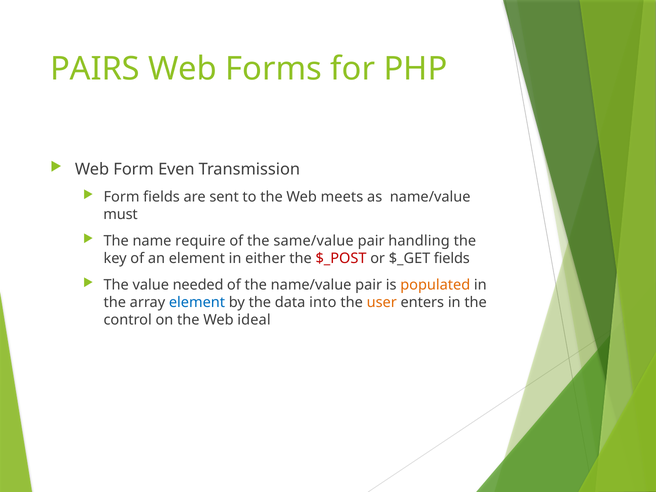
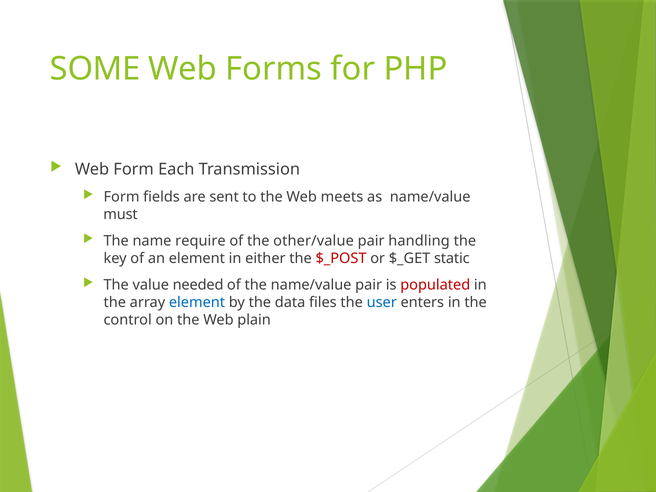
PAIRS: PAIRS -> SOME (95, 69)
Even: Even -> Each (176, 169)
same/value: same/value -> other/value (314, 241)
$_GET fields: fields -> static (452, 258)
populated colour: orange -> red (435, 285)
into: into -> files (323, 303)
user colour: orange -> blue (382, 303)
ideal: ideal -> plain (254, 320)
